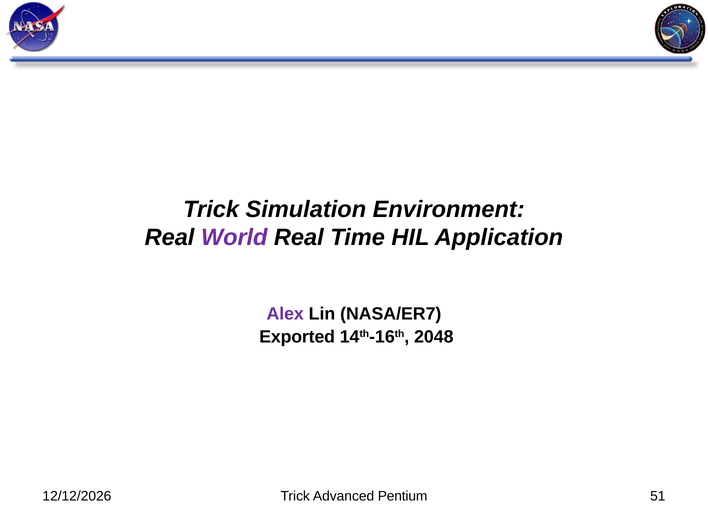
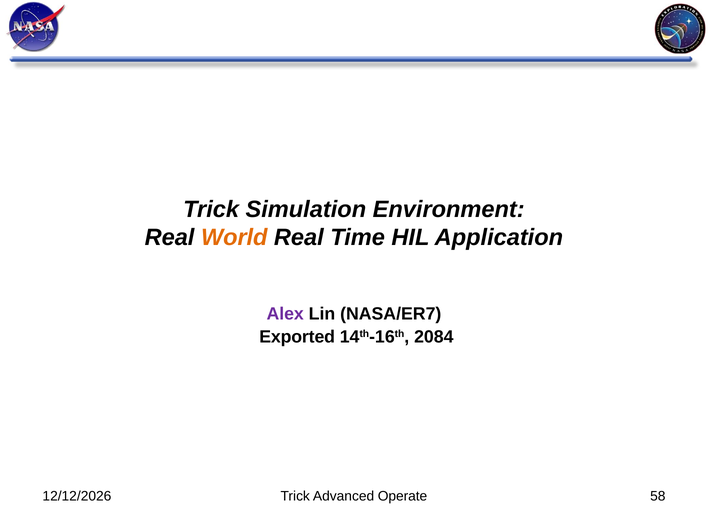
World colour: purple -> orange (234, 238)
2048: 2048 -> 2084 (434, 337)
Pentium: Pentium -> Operate (403, 496)
51: 51 -> 58 (658, 496)
